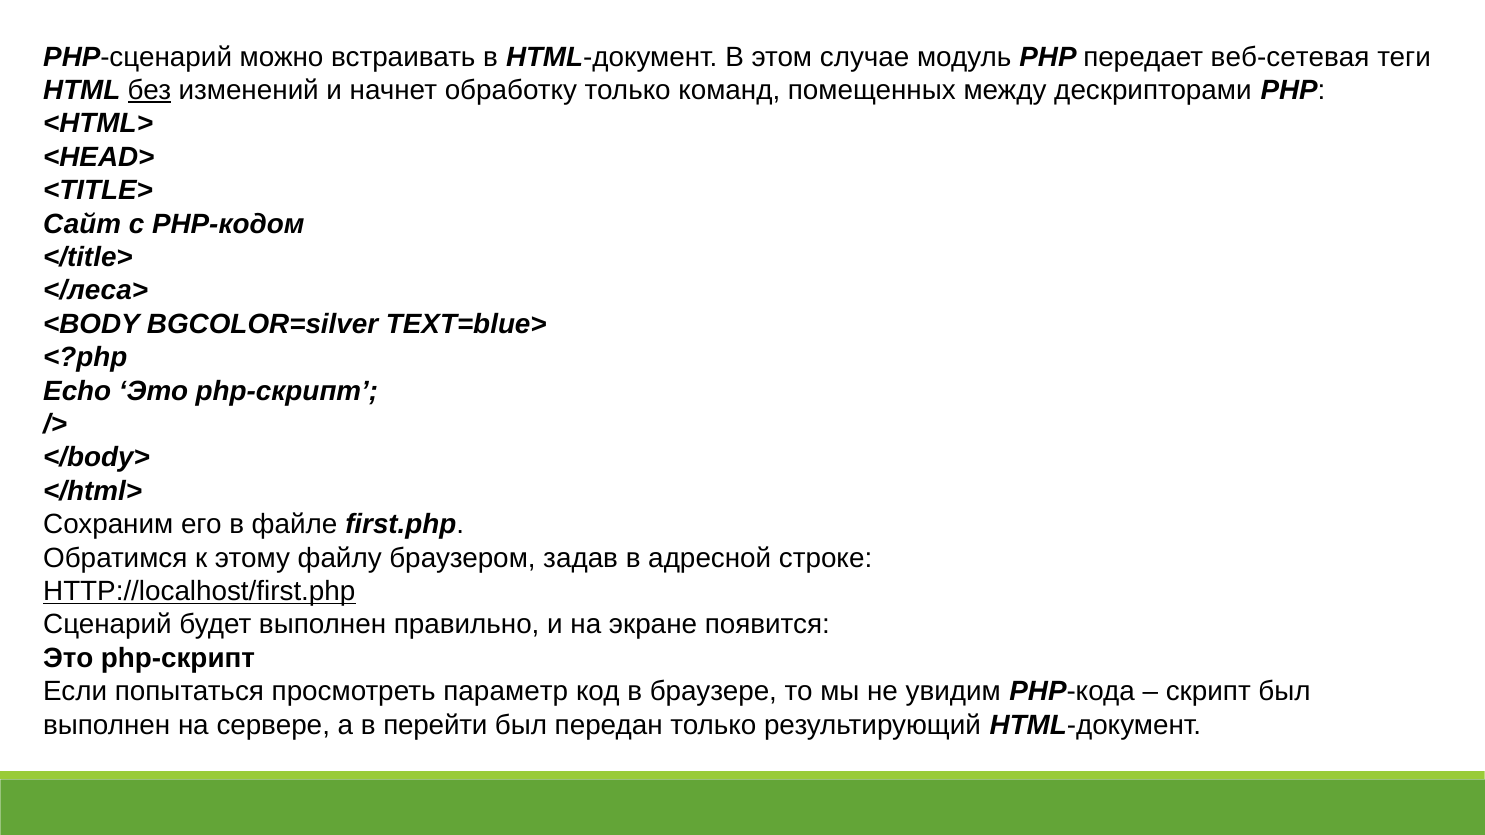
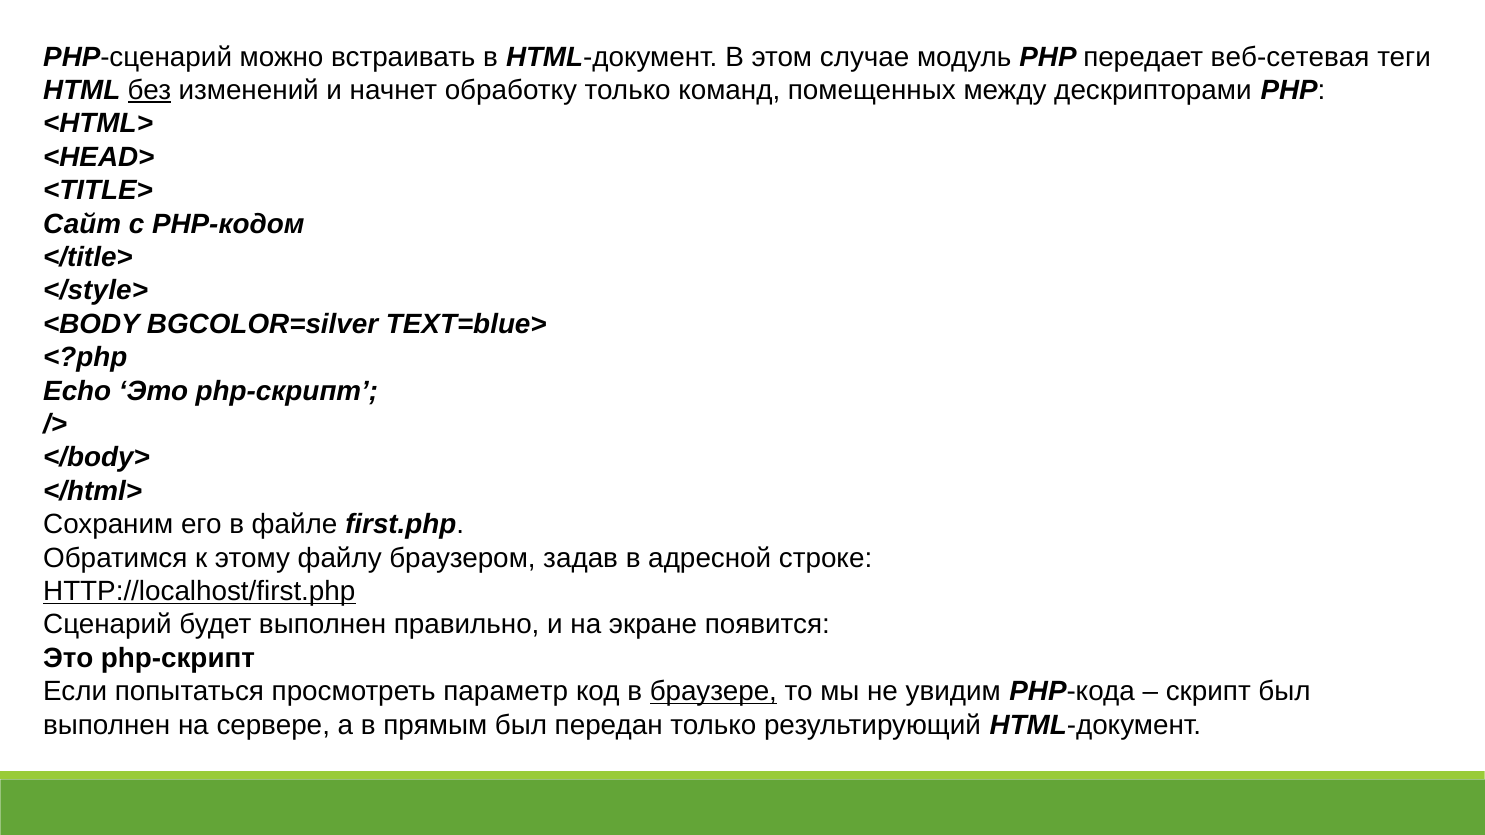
</леса>: </леса> -> </style> (96, 291)
браузере underline: none -> present (713, 692)
перейти: перейти -> прямым (435, 725)
